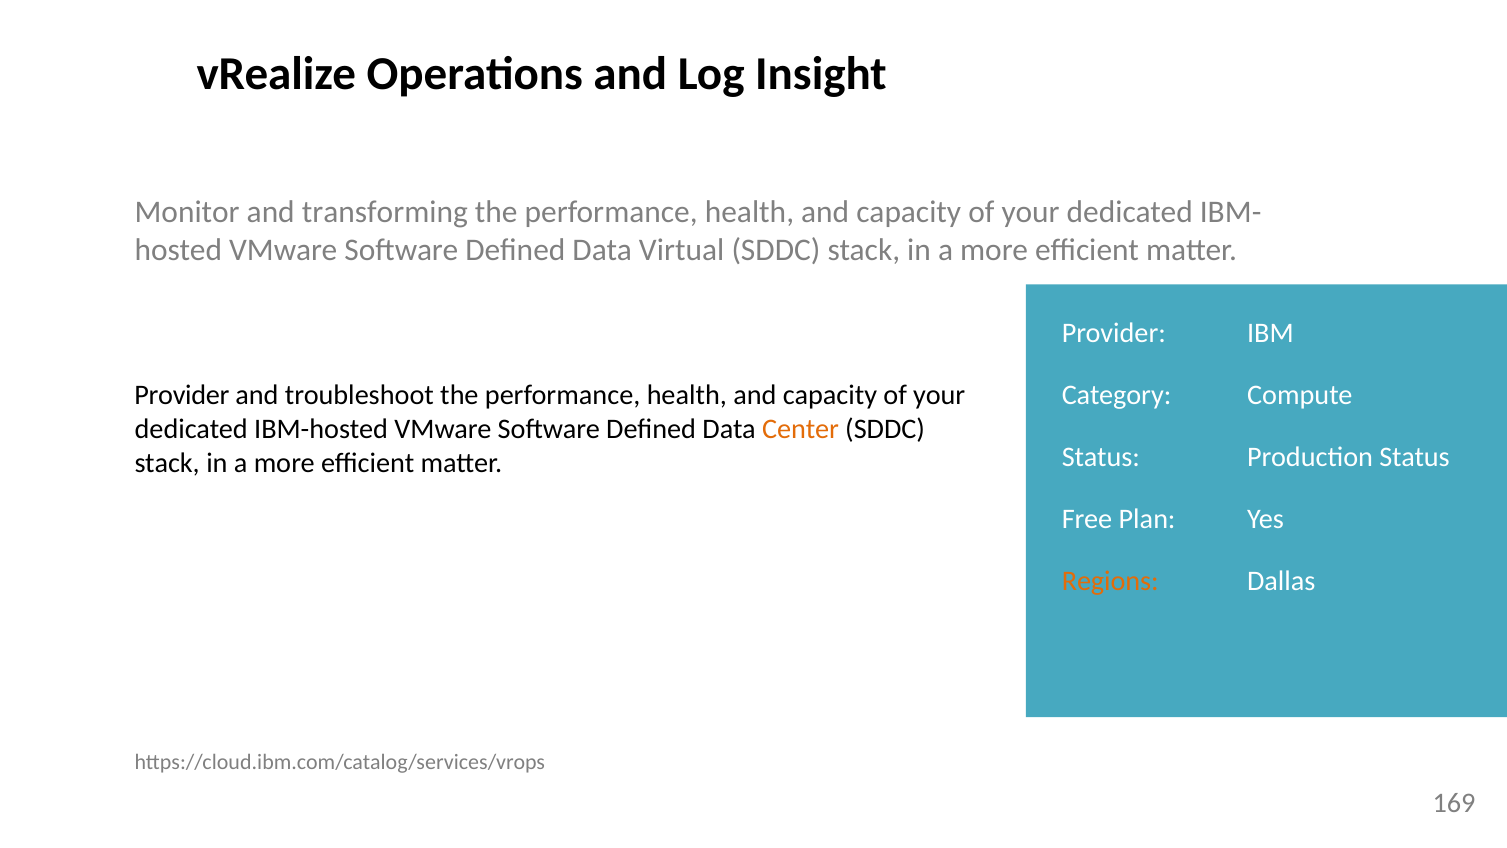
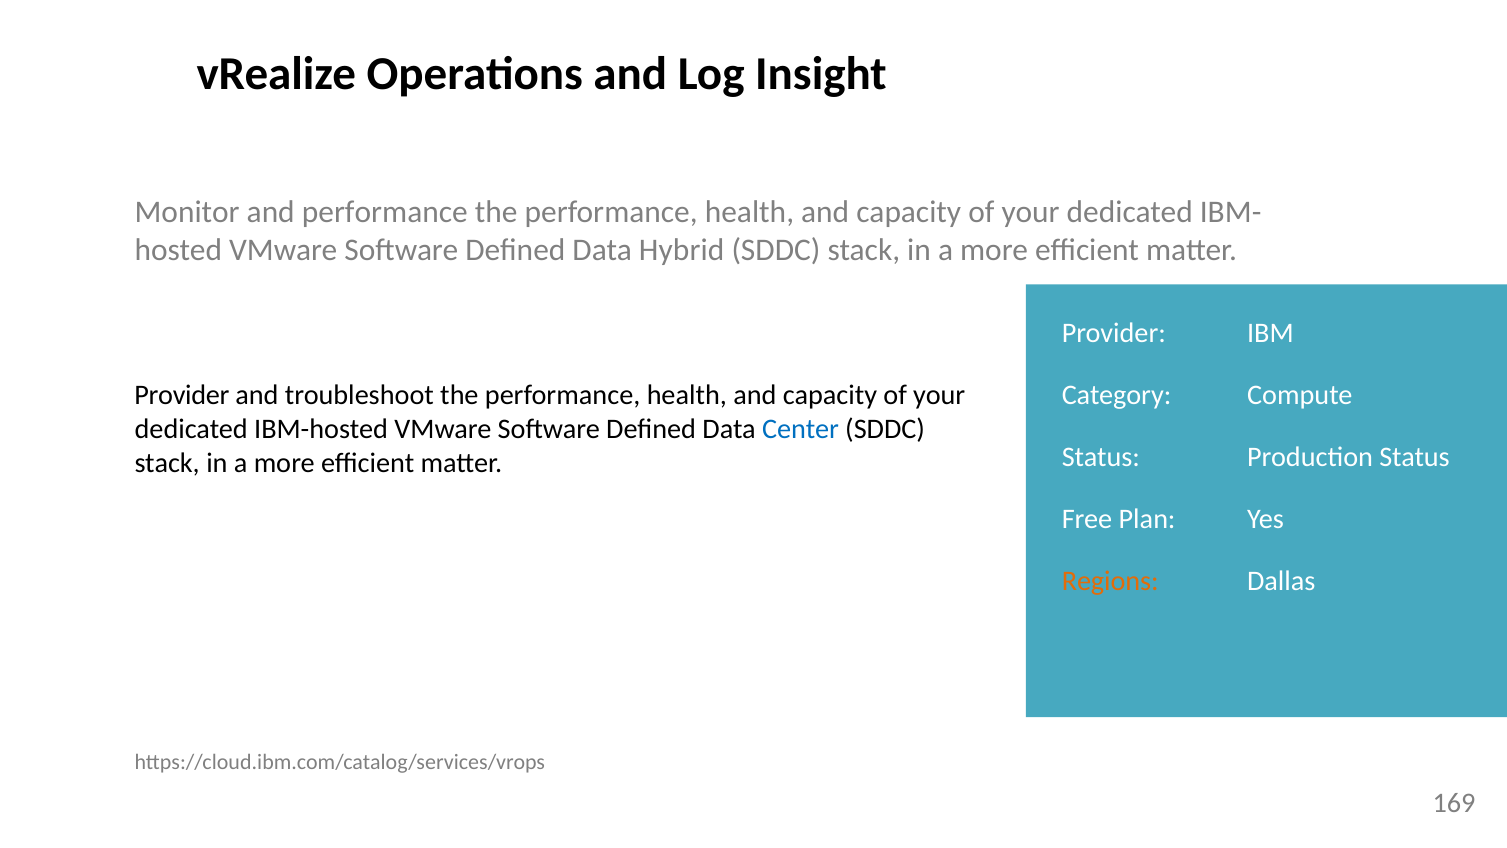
and transforming: transforming -> performance (385, 212)
Virtual: Virtual -> Hybrid (682, 250)
Center colour: orange -> blue (801, 429)
